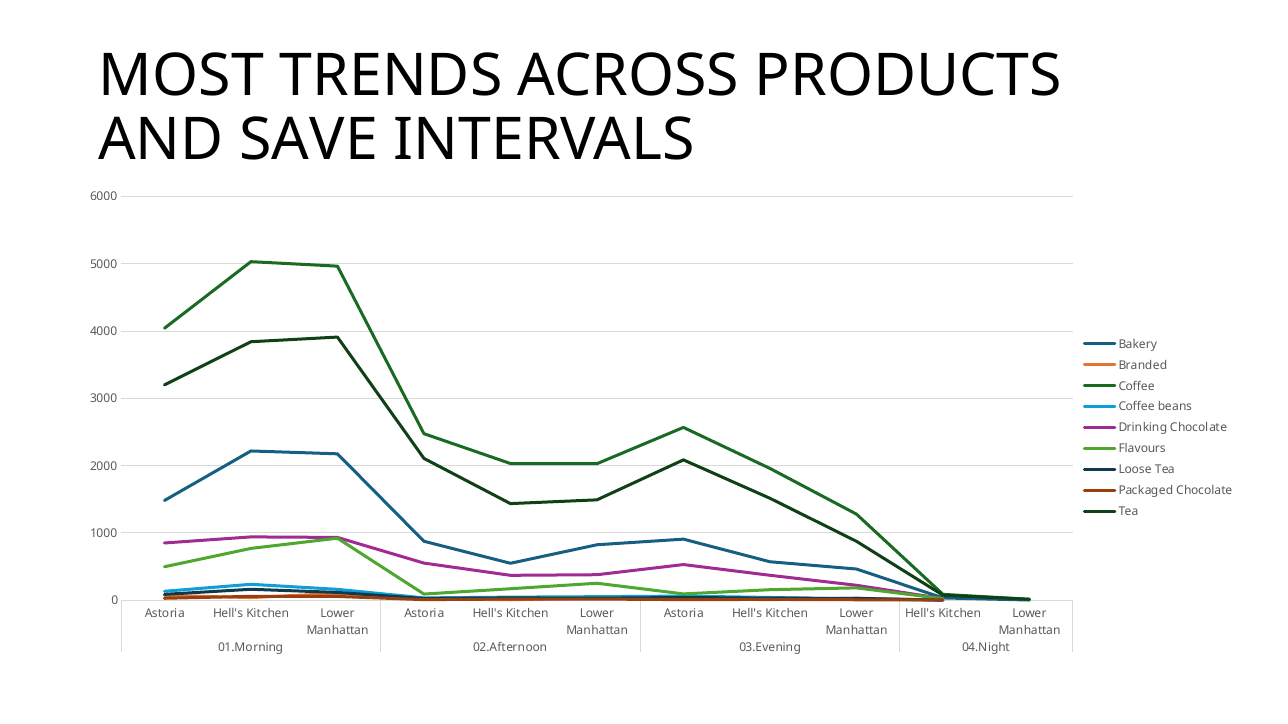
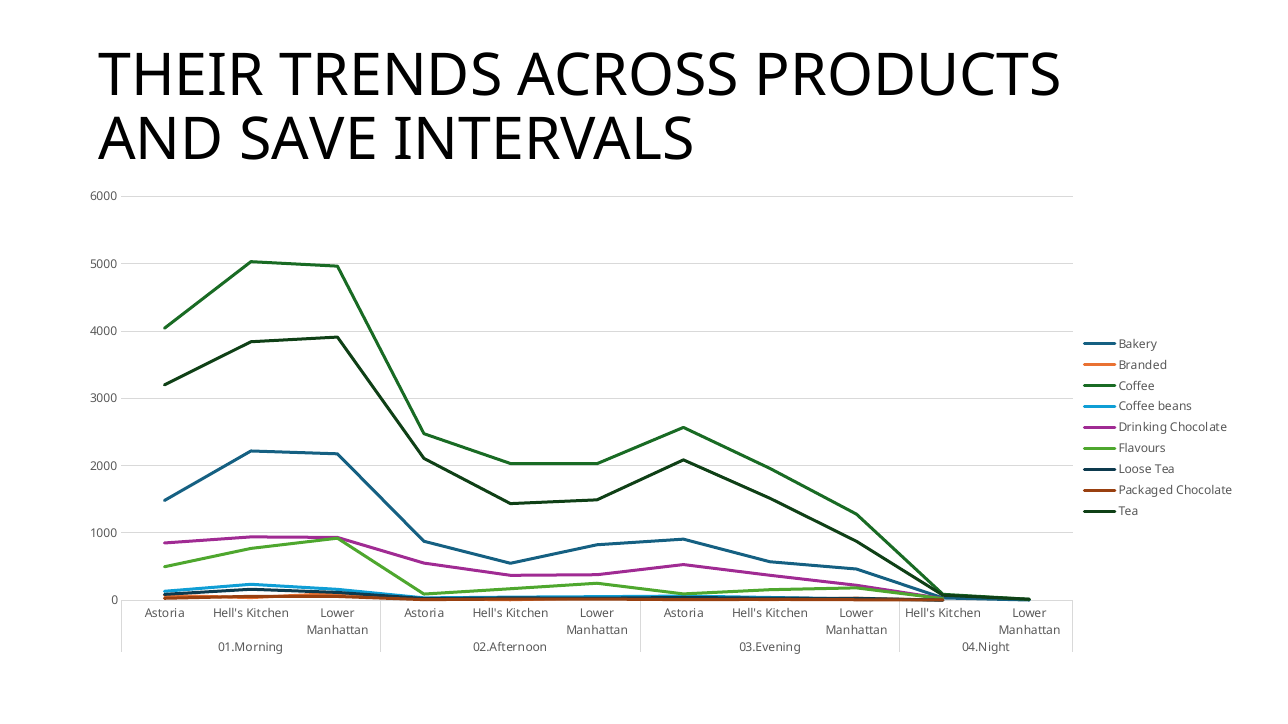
MOST: MOST -> THEIR (181, 76)
